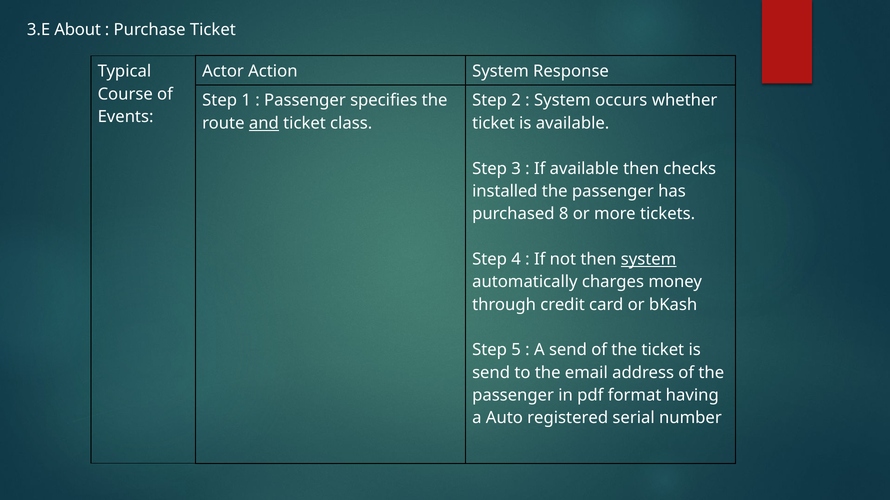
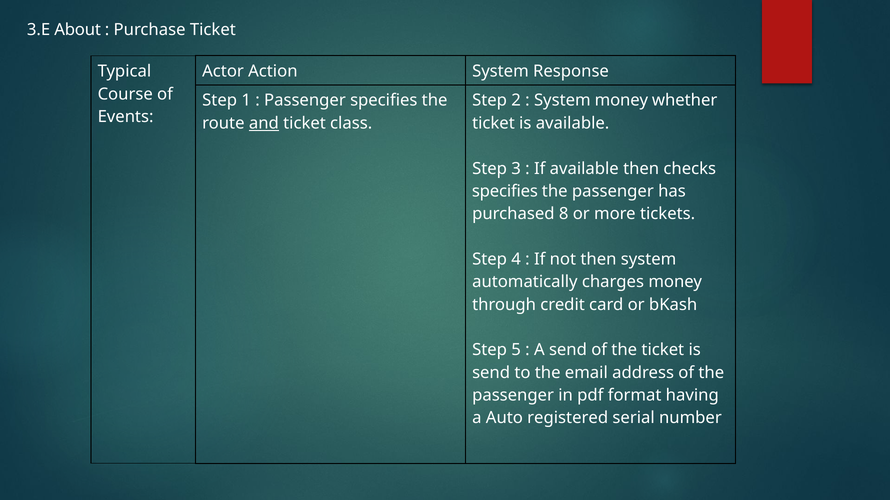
System occurs: occurs -> money (621, 101)
installed: installed -> specifies (505, 191)
system underline: present -> none (649, 260)
